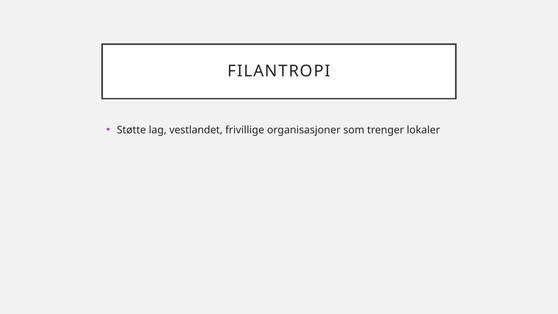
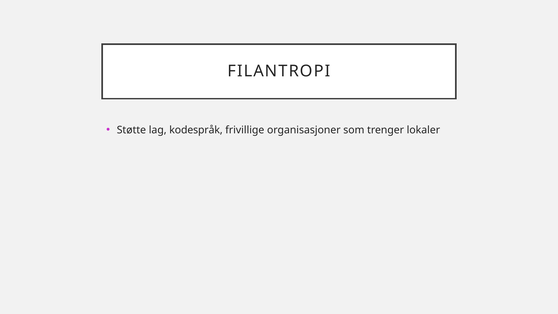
vestlandet: vestlandet -> kodespråk (196, 130)
